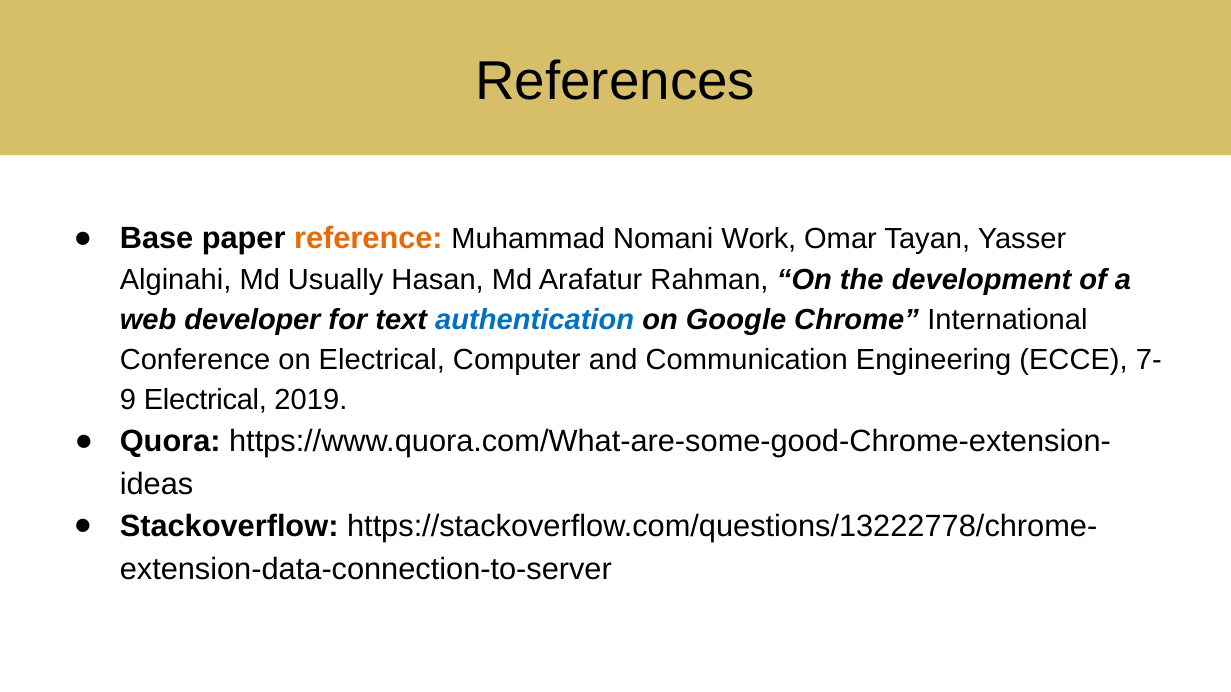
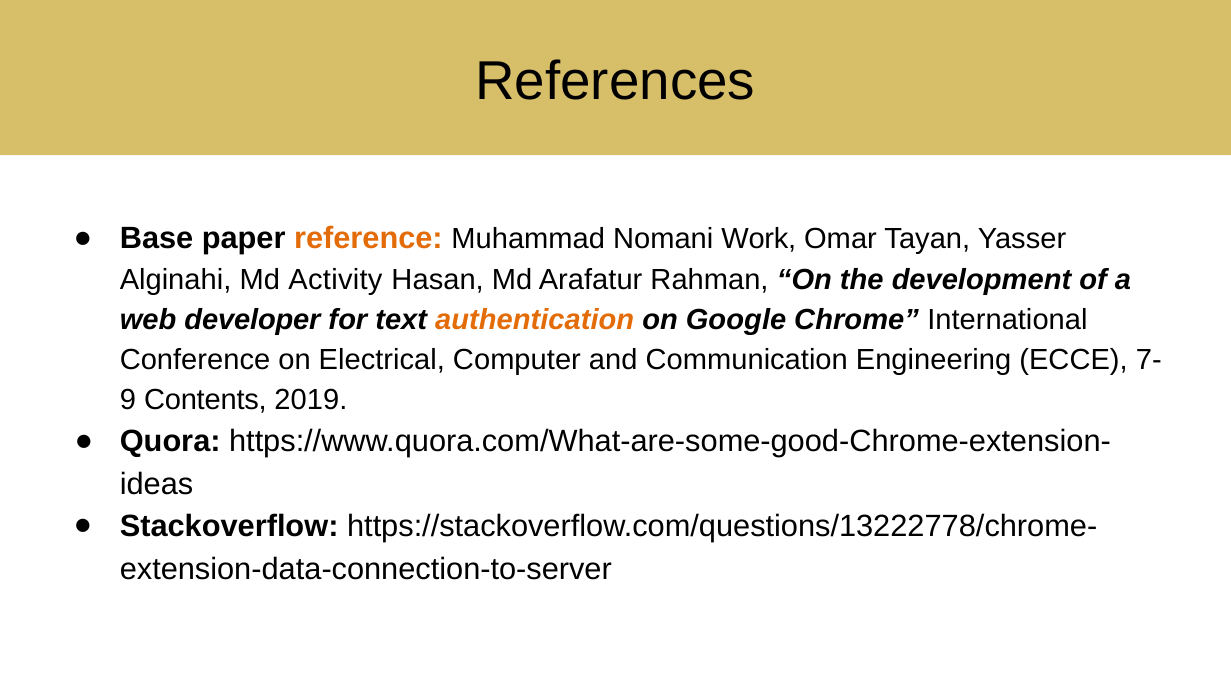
Usually: Usually -> Activity (336, 280)
authentication colour: blue -> orange (535, 320)
Electrical: Electrical -> Contents (205, 400)
